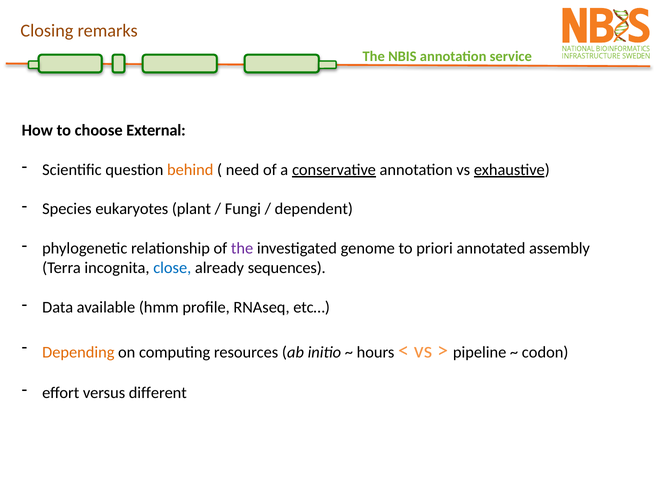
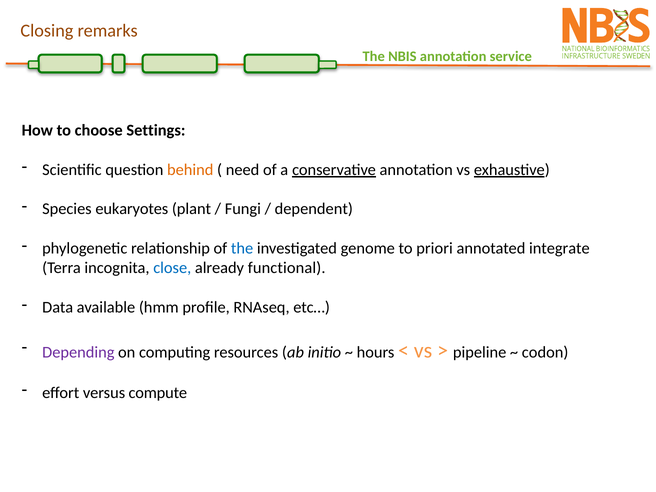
External: External -> Settings (156, 130)
the colour: purple -> blue (242, 248)
assembly: assembly -> integrate (559, 248)
sequences: sequences -> functional (287, 268)
Depending colour: orange -> purple (78, 352)
different: different -> compute (158, 393)
